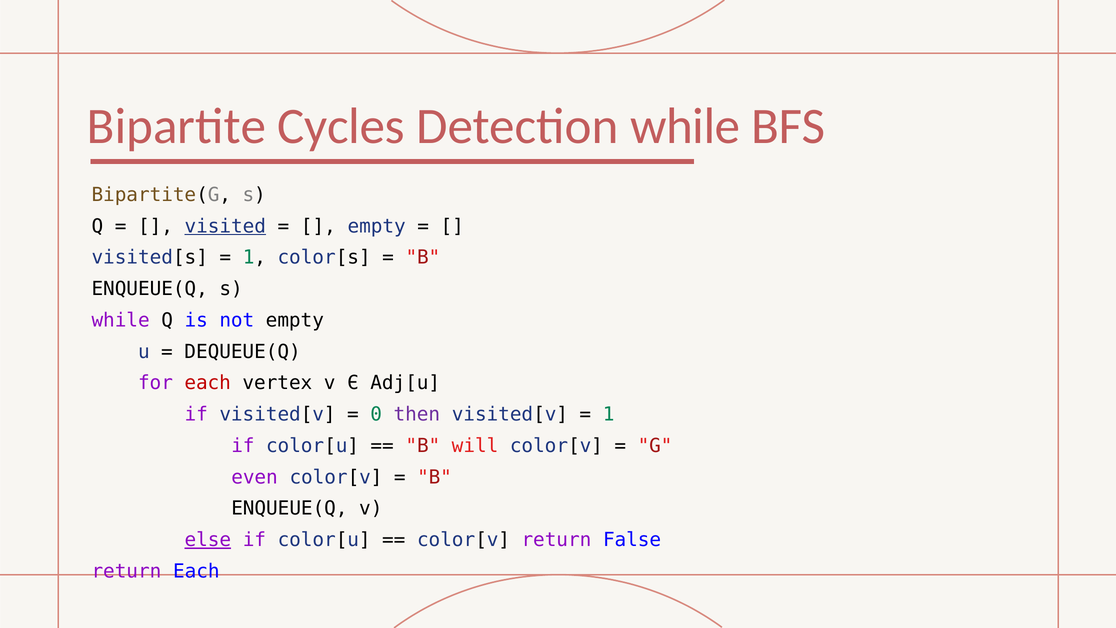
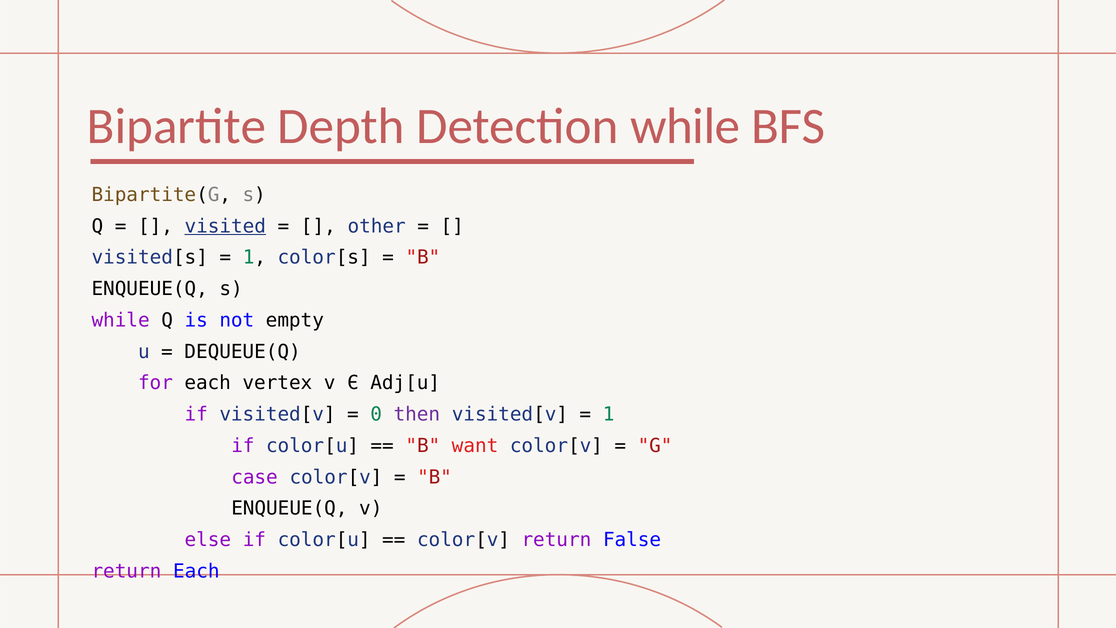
Cycles: Cycles -> Depth (341, 126)
empty: empty -> other (377, 226)
each colour: red -> black (208, 383)
will: will -> want (475, 446)
even: even -> case (255, 477)
else underline: present -> none (208, 540)
